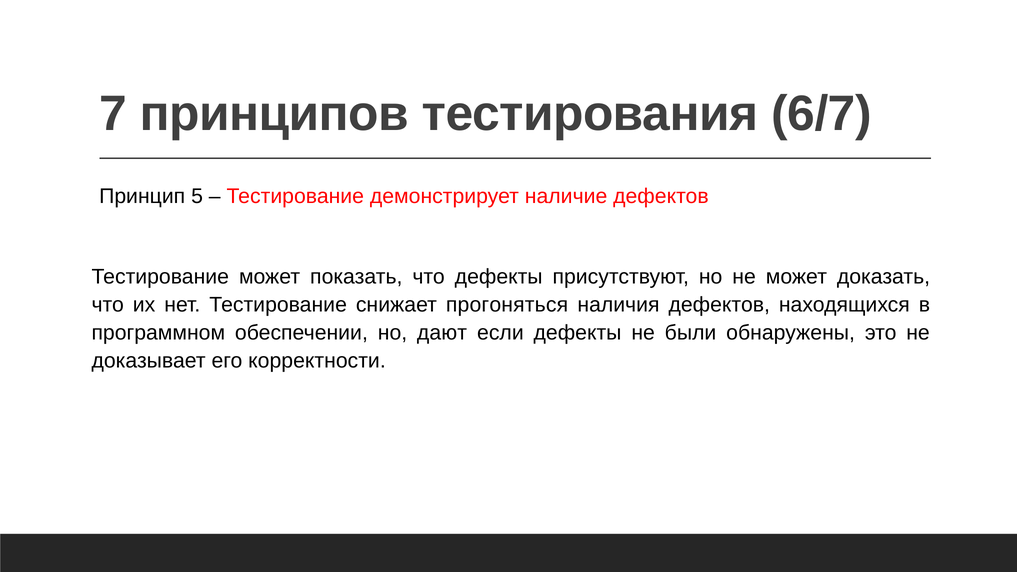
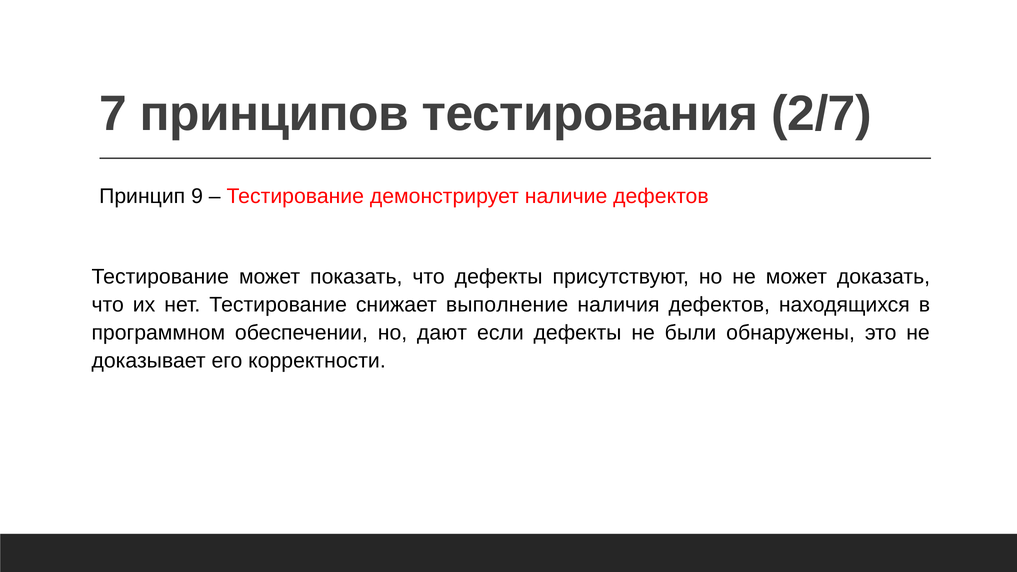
6/7: 6/7 -> 2/7 (821, 114)
5: 5 -> 9 (197, 196)
прогоняться: прогоняться -> выполнение (507, 305)
